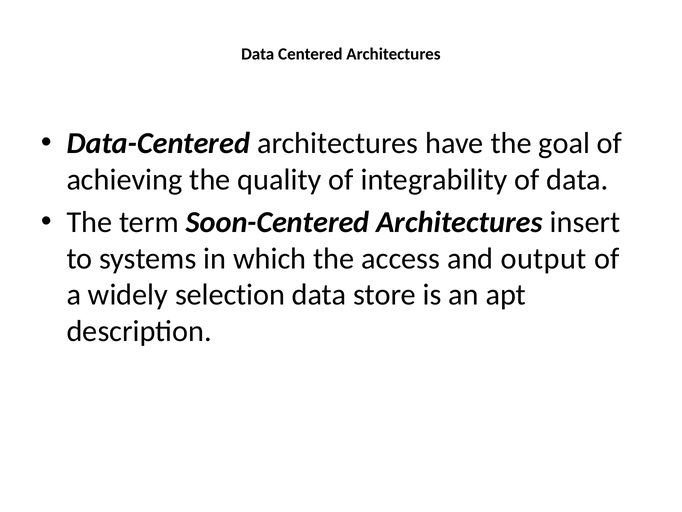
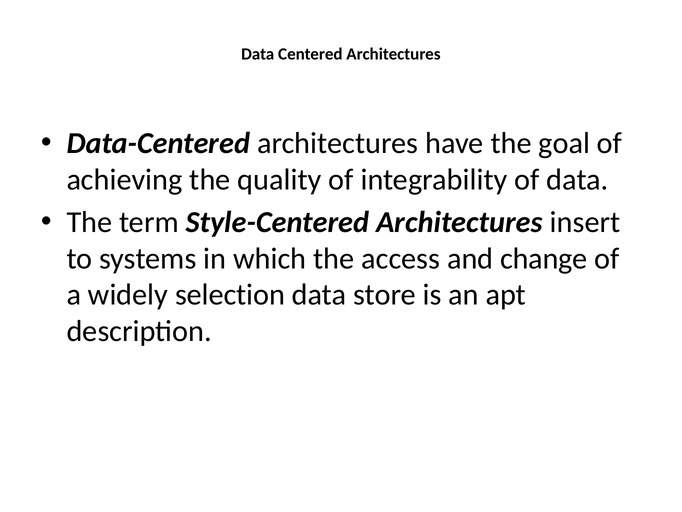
Soon-Centered: Soon-Centered -> Style-Centered (278, 222)
output: output -> change (544, 258)
